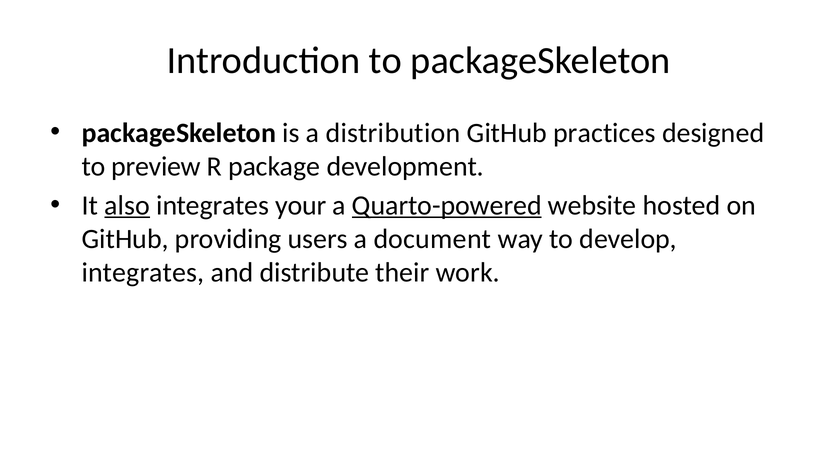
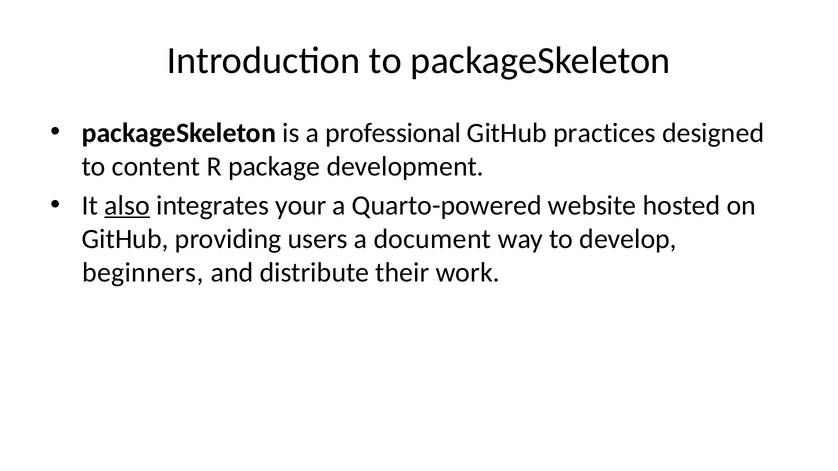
distribution: distribution -> professional (393, 133)
preview: preview -> content (156, 166)
Quarto-powered underline: present -> none (447, 206)
integrates: integrates -> beginners (143, 273)
